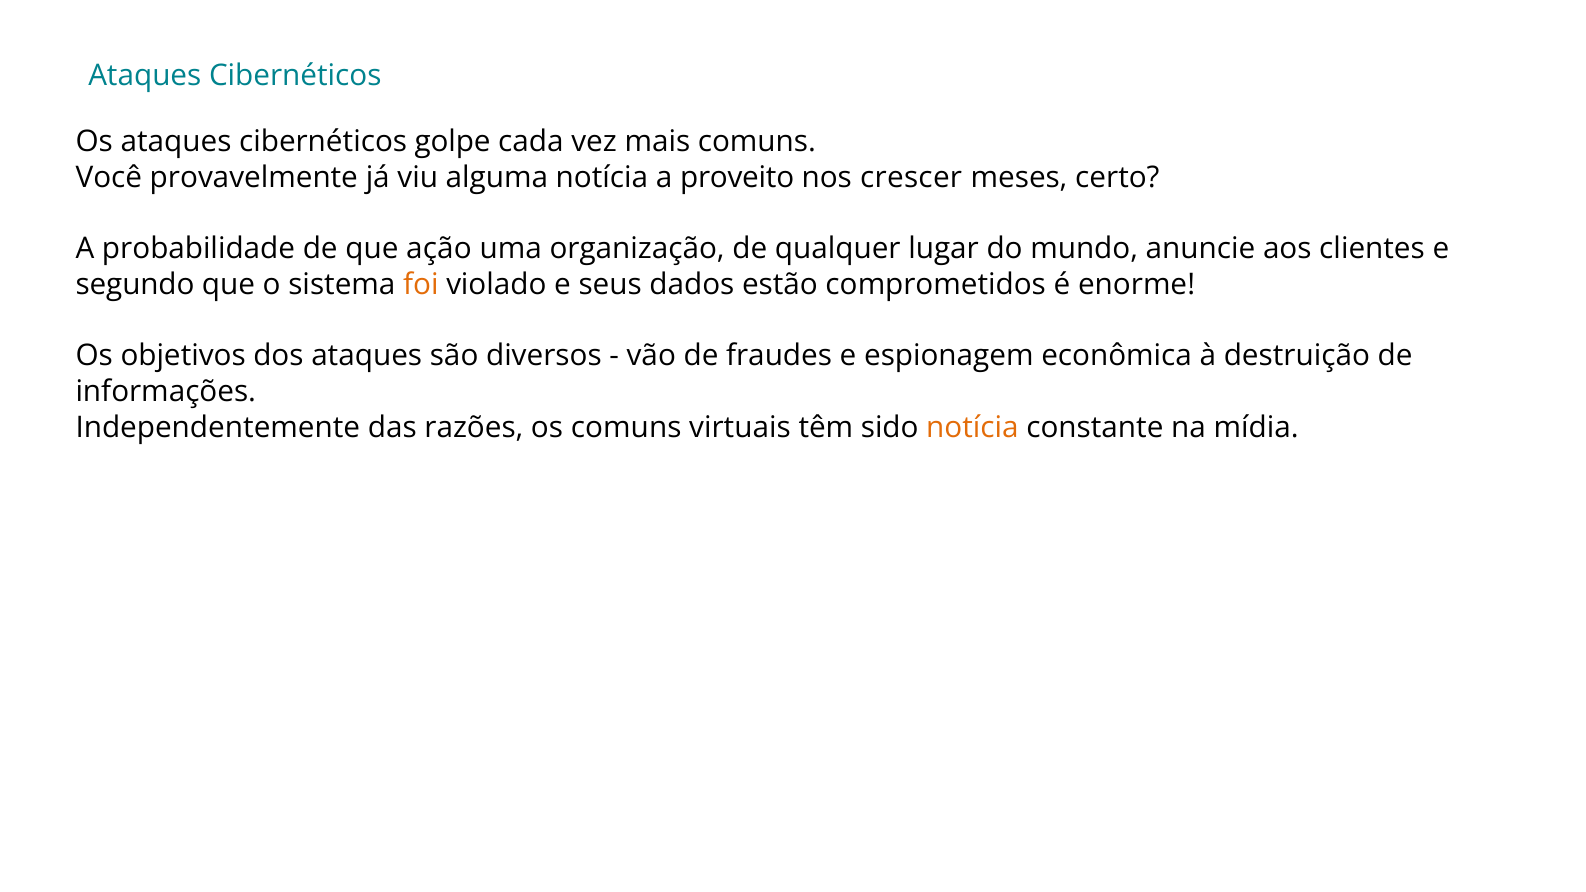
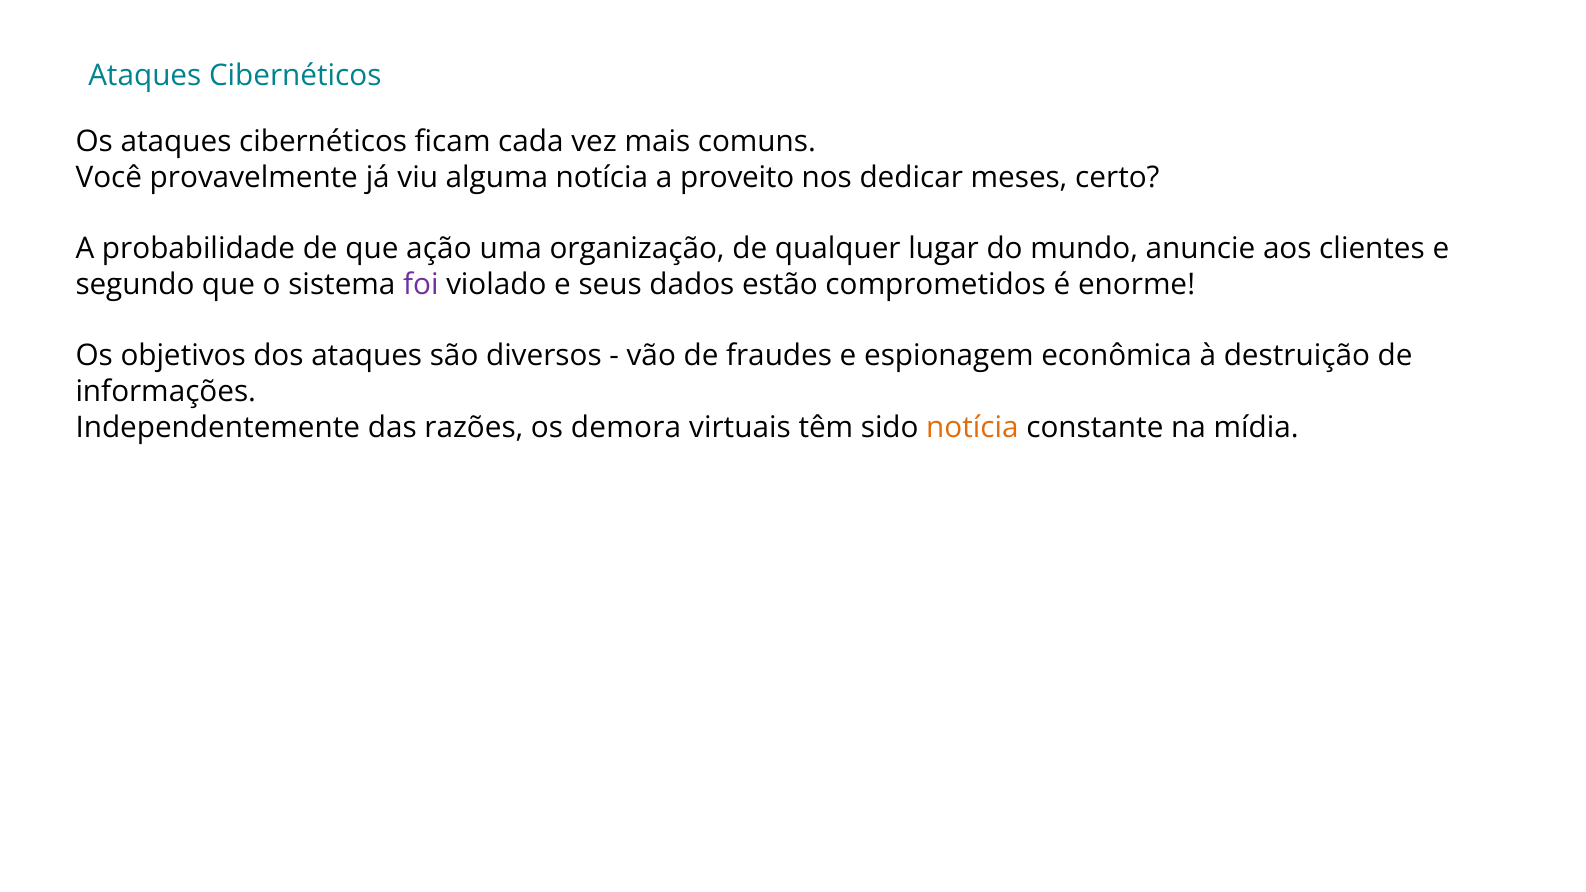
golpe: golpe -> ficam (453, 142)
crescer: crescer -> dedicar (911, 178)
foi colour: orange -> purple (421, 285)
os comuns: comuns -> demora (626, 427)
